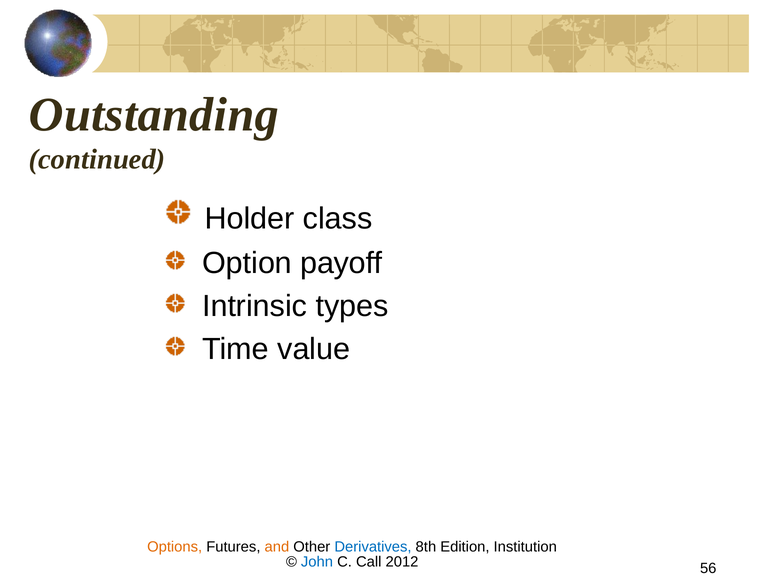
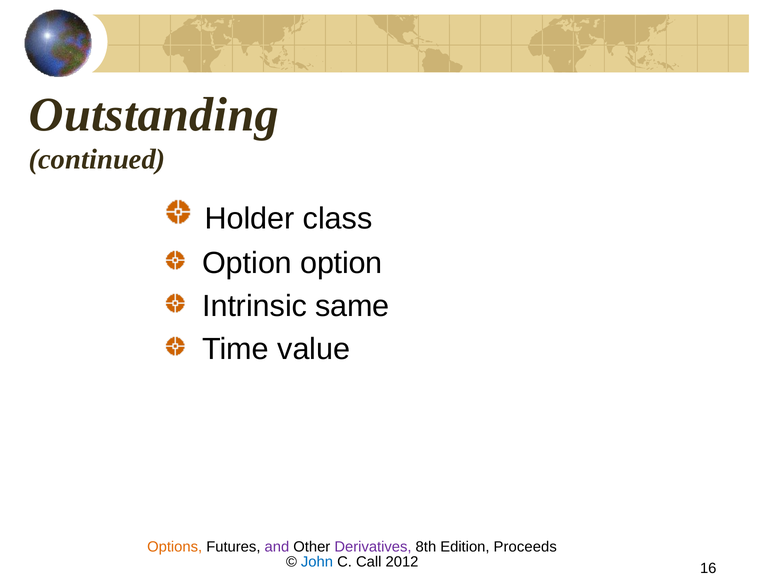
Option payoff: payoff -> option (341, 263)
types: types -> same (352, 306)
and colour: orange -> purple (277, 547)
Derivatives colour: blue -> purple (373, 547)
Institution: Institution -> Proceeds (525, 547)
56: 56 -> 16 (708, 569)
